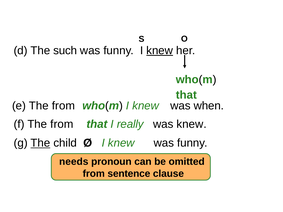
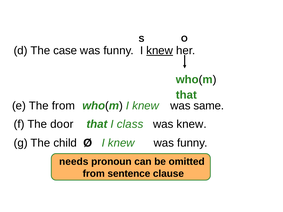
such: such -> case (65, 51)
when: when -> same (209, 106)
f The from: from -> door (62, 124)
really: really -> class (130, 124)
The underline: present -> none (40, 143)
